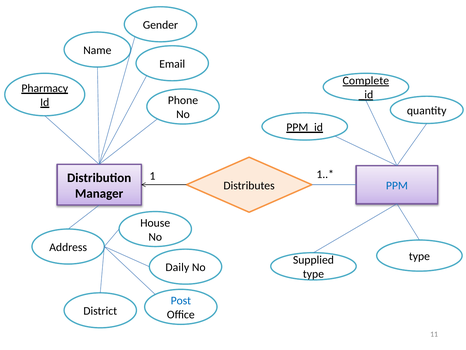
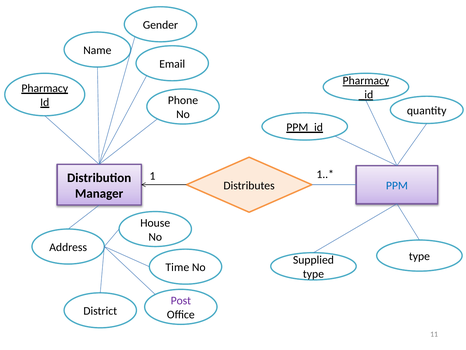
Complete: Complete -> Pharmacy (366, 81)
Daily: Daily -> Time (177, 267)
Post colour: blue -> purple (181, 300)
